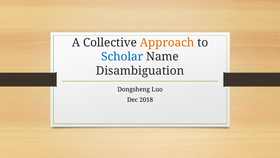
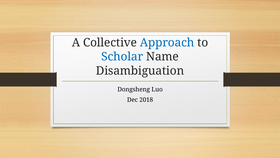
Approach colour: orange -> blue (167, 43)
